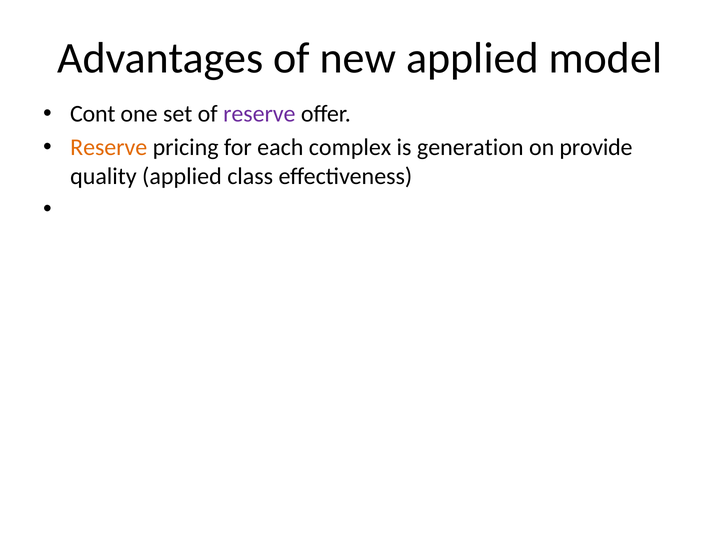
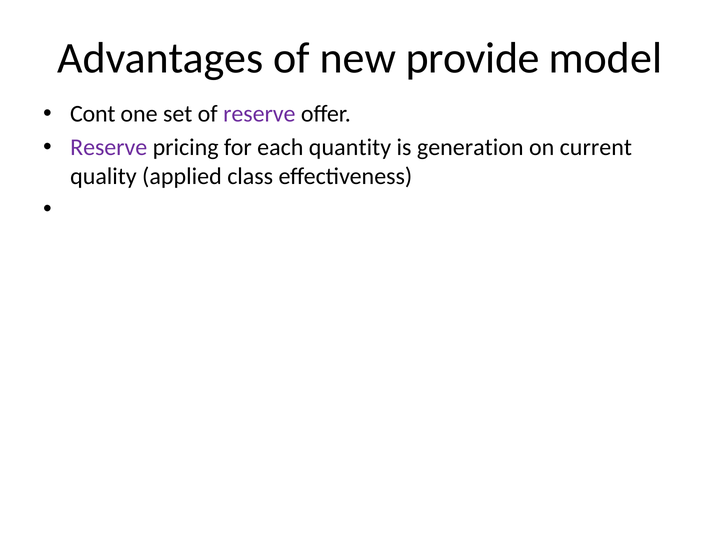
new applied: applied -> provide (473, 58)
Reserve colour: orange -> purple (109, 148)
complex: complex -> quantity (350, 148)
provide: provide -> current (596, 148)
